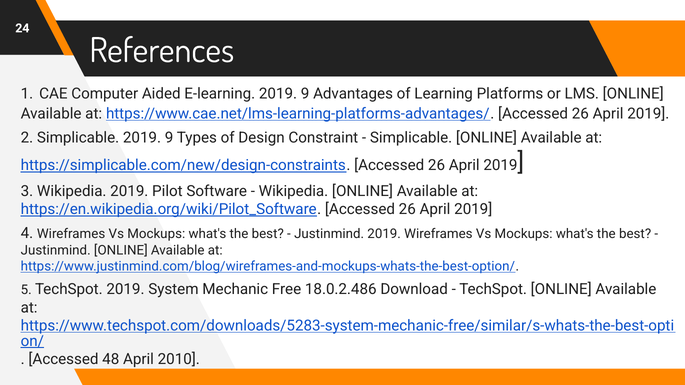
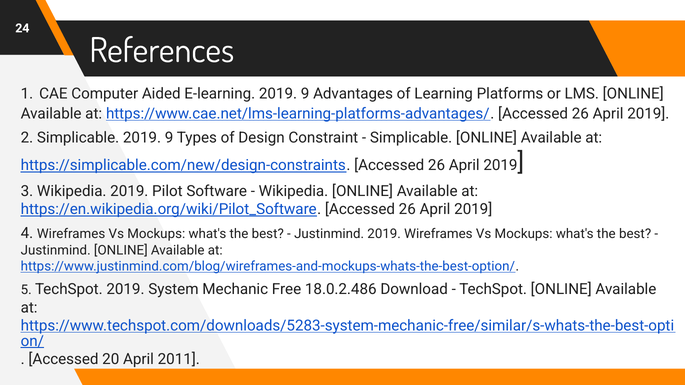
48: 48 -> 20 (111, 360)
2010: 2010 -> 2011 (179, 360)
